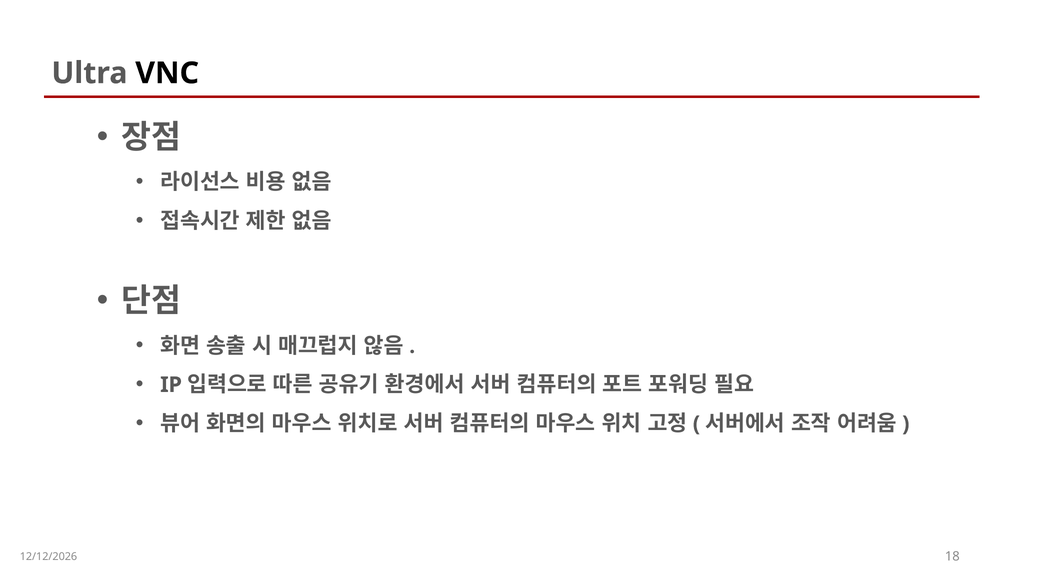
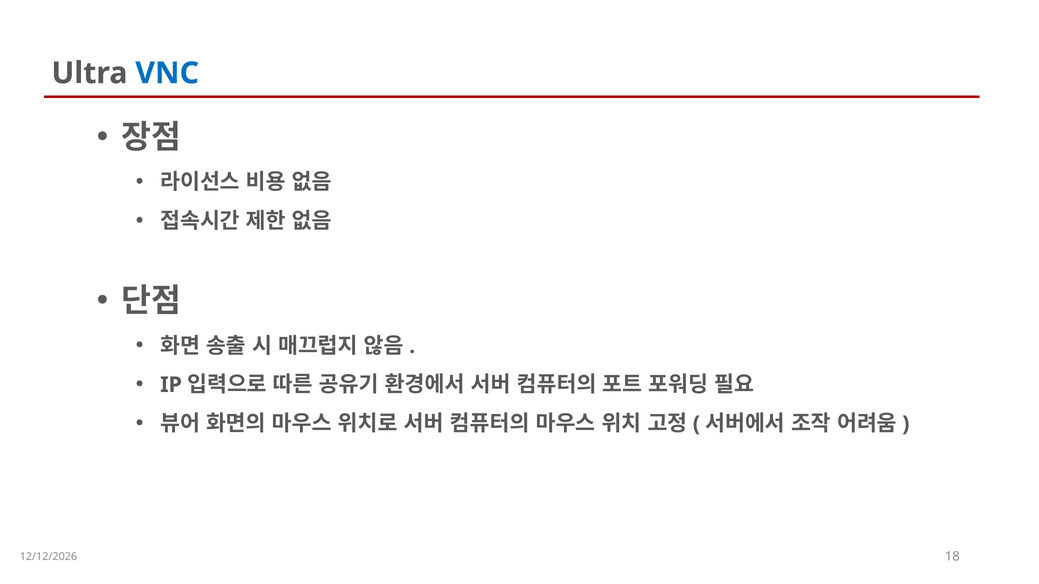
VNC colour: black -> blue (167, 73)
